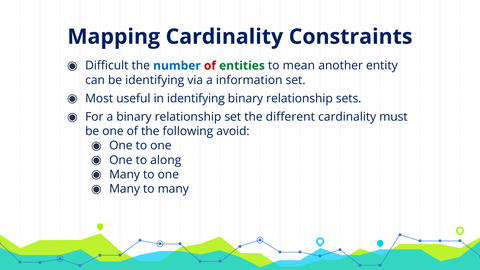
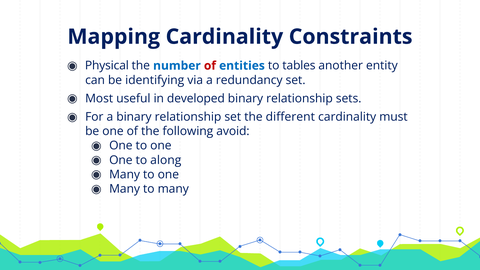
Difficult: Difficult -> Physical (107, 66)
entities colour: green -> blue (242, 66)
mean: mean -> tables (299, 66)
information: information -> redundancy (249, 80)
in identifying: identifying -> developed (196, 99)
